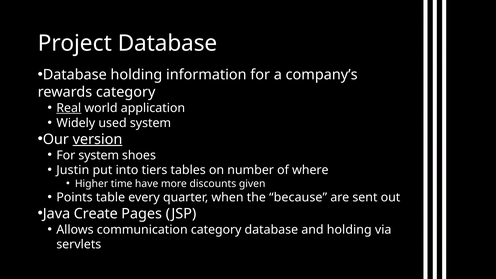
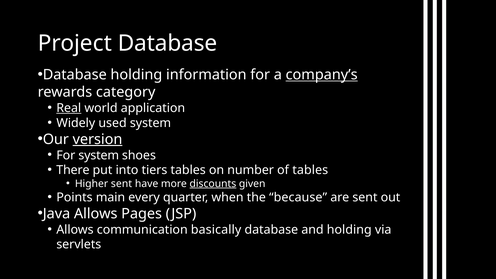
company’s underline: none -> present (322, 75)
Justin: Justin -> There (73, 170)
of where: where -> tables (310, 170)
Higher time: time -> sent (122, 184)
discounts underline: none -> present (213, 184)
table: table -> main (110, 197)
Java Create: Create -> Allows (96, 214)
communication category: category -> basically (216, 230)
